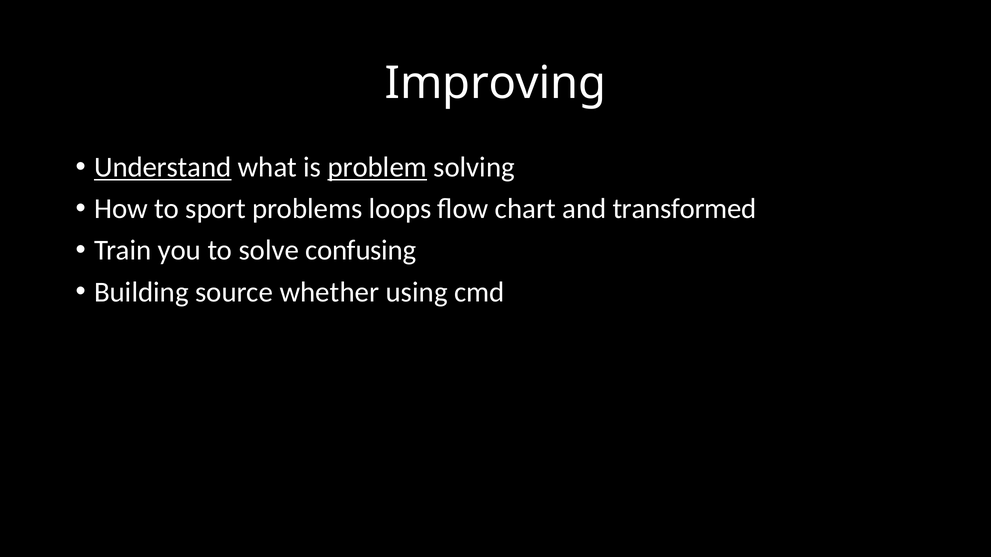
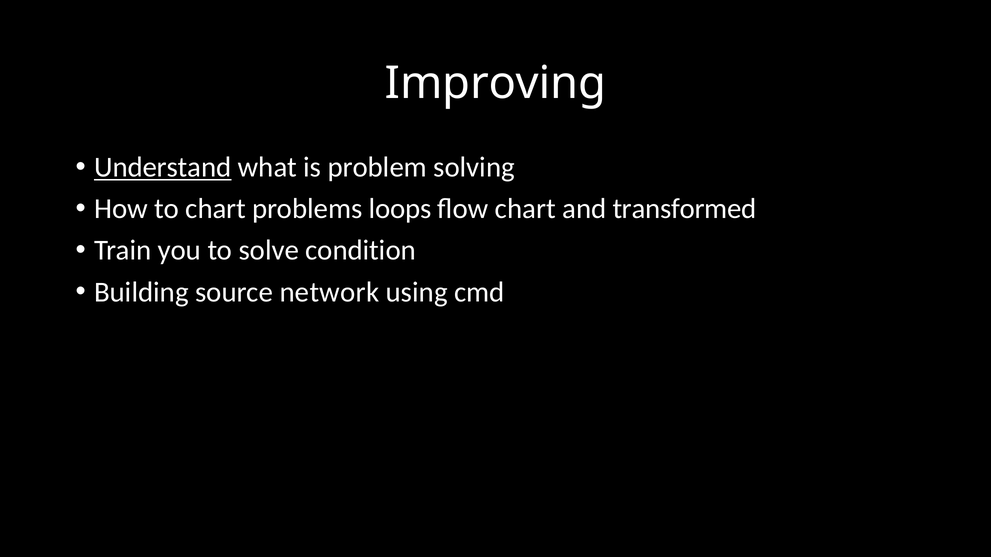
problem underline: present -> none (377, 168)
to sport: sport -> chart (216, 209)
confusing: confusing -> condition (361, 251)
whether: whether -> network (329, 292)
